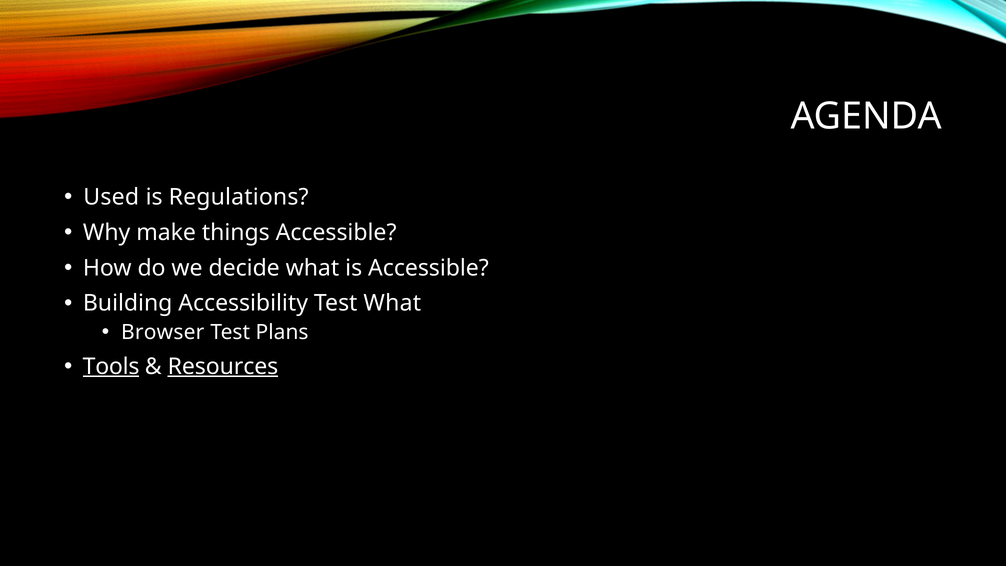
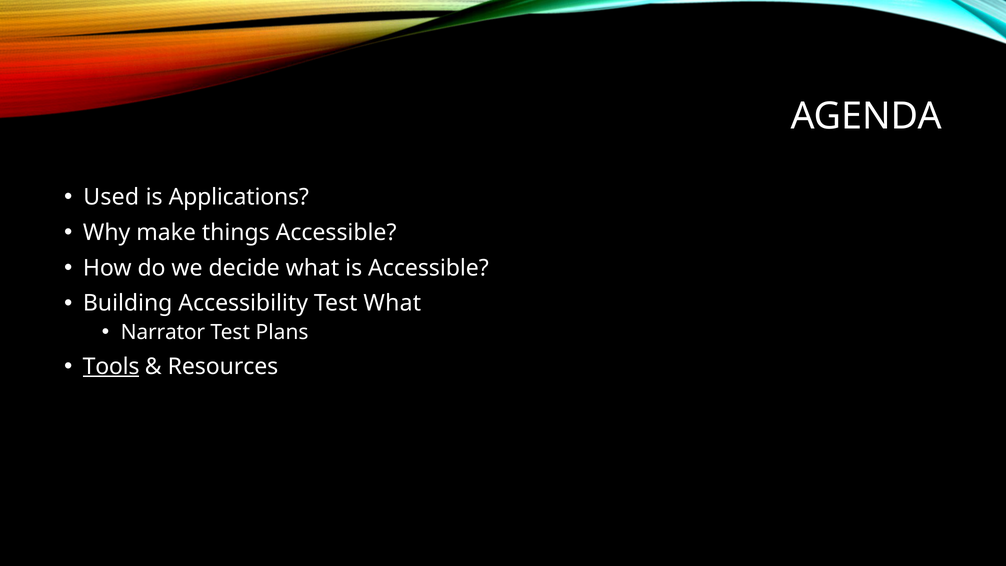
Regulations: Regulations -> Applications (239, 197)
Browser: Browser -> Narrator (163, 332)
Resources underline: present -> none (223, 366)
